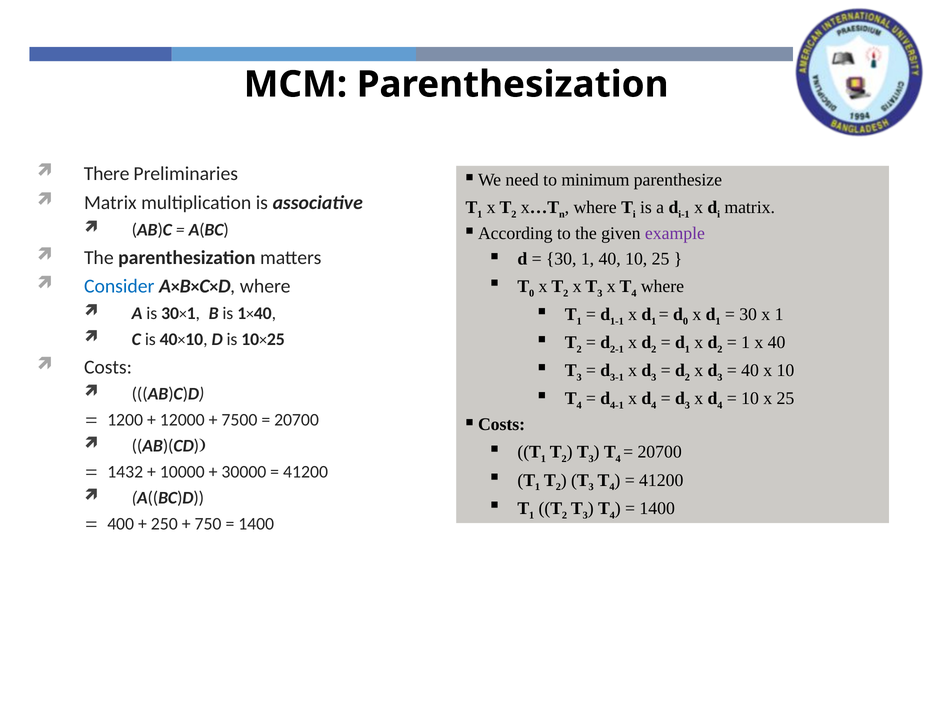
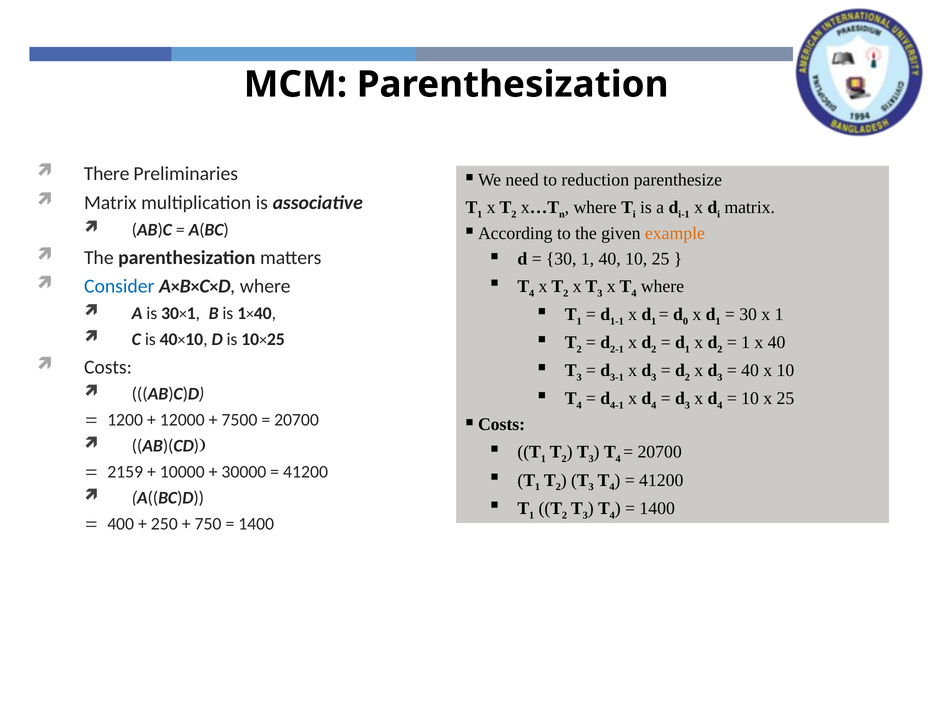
minimum: minimum -> reduction (595, 180)
example colour: purple -> orange (675, 233)
0: 0 -> 4 (532, 293)
1432: 1432 -> 2159 (125, 472)
